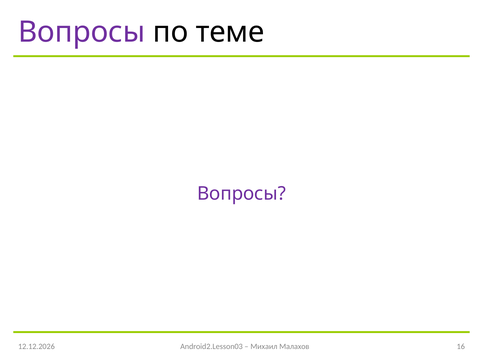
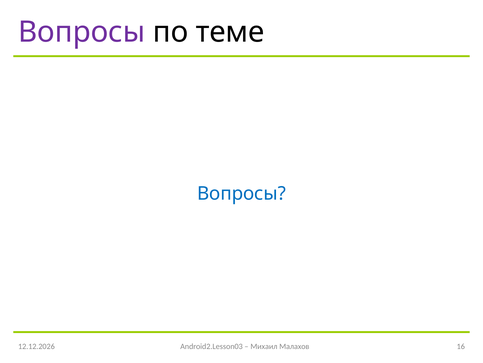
Вопросы colour: purple -> blue (241, 193)
